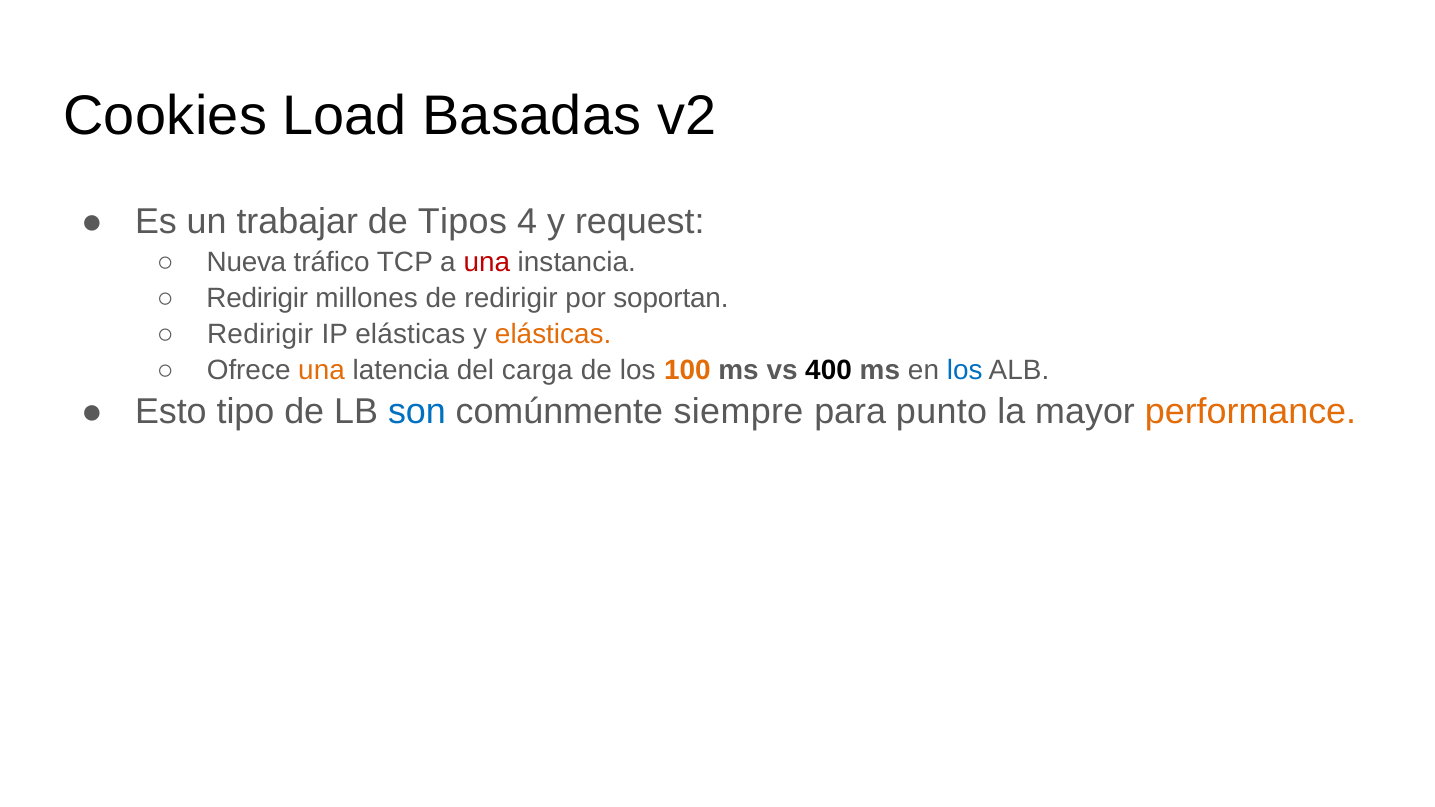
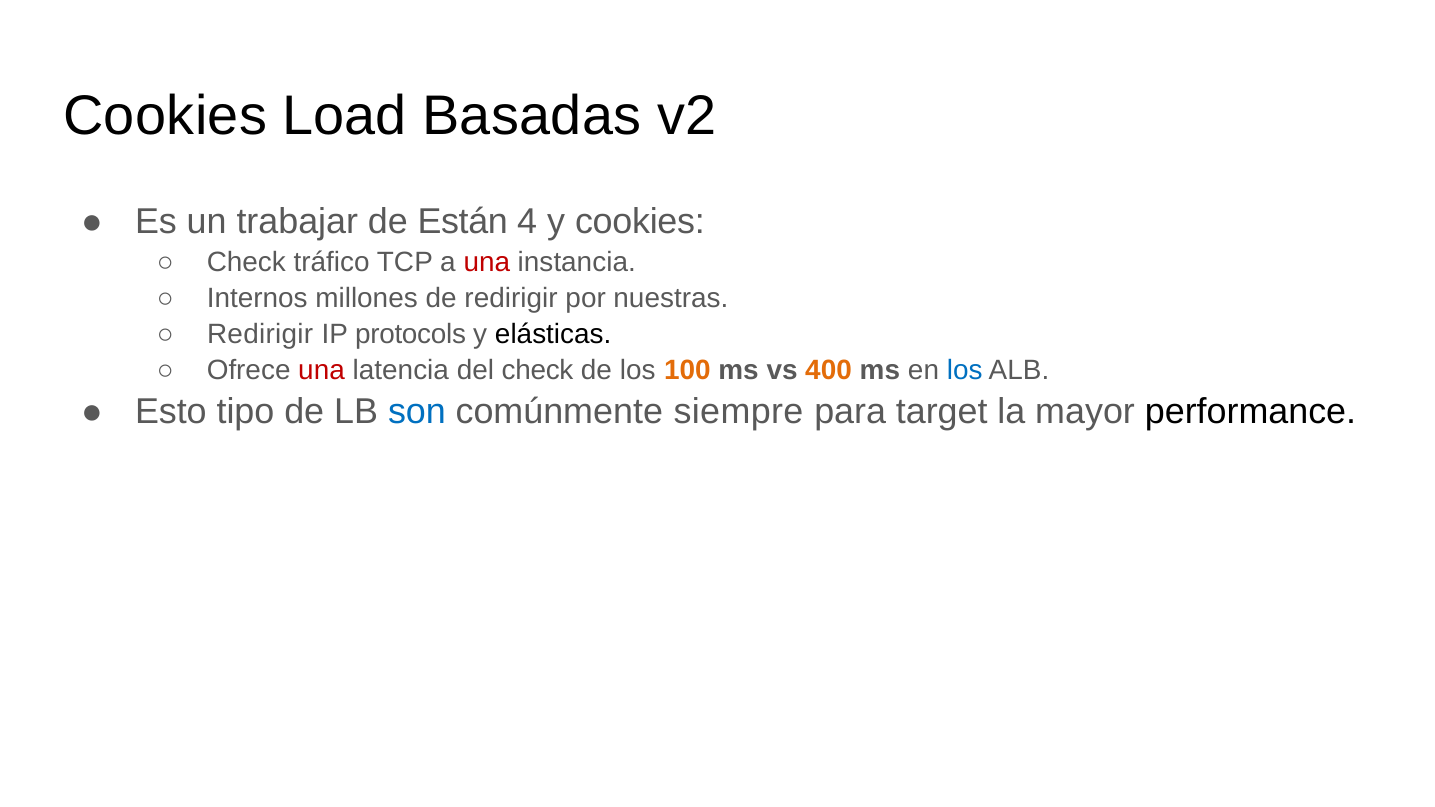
Tipos: Tipos -> Están (463, 222)
y request: request -> cookies (640, 222)
Nueva: Nueva -> Check (246, 262)
Redirigir: Redirigir -> Internos (257, 298)
soportan: soportan -> nuestras (671, 298)
IP elásticas: elásticas -> protocols (411, 334)
elásticas colour: orange -> black (553, 334)
una colour: orange -> red (322, 370)
del carga: carga -> check (538, 370)
400 colour: black -> orange (829, 370)
punto: punto -> target (942, 412)
performance colour: orange -> black (1250, 412)
